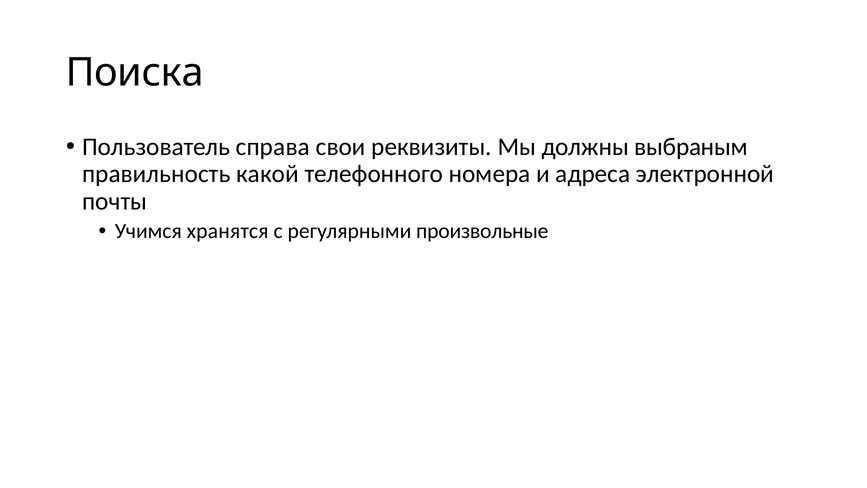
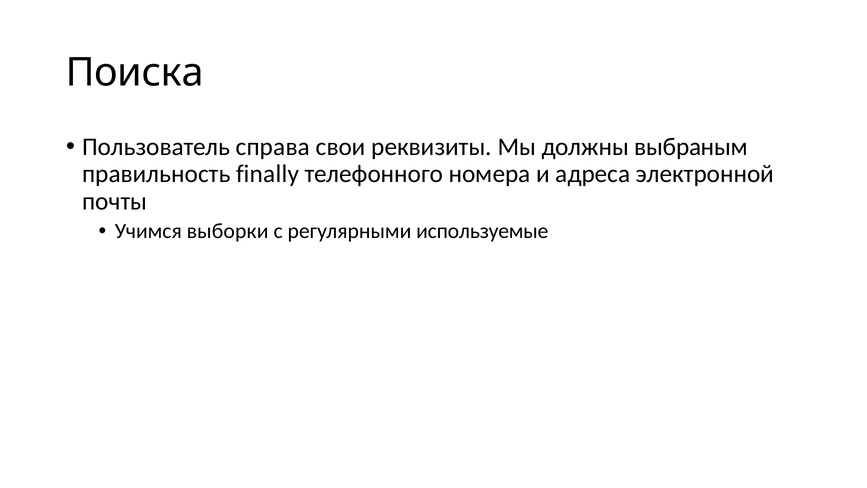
какой: какой -> finally (268, 174)
хранятся: хранятся -> выборки (228, 231)
произвольные: произвольные -> используемые (482, 231)
